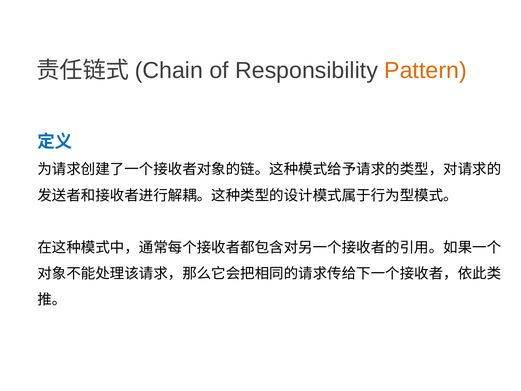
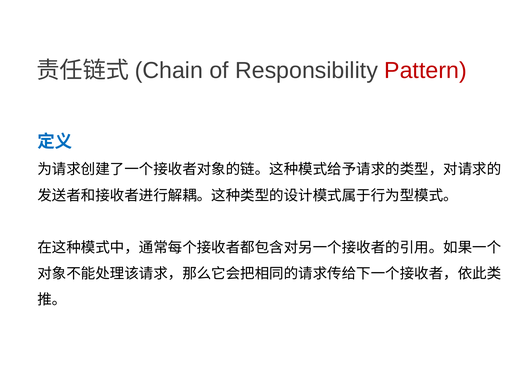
Pattern colour: orange -> red (426, 70)
